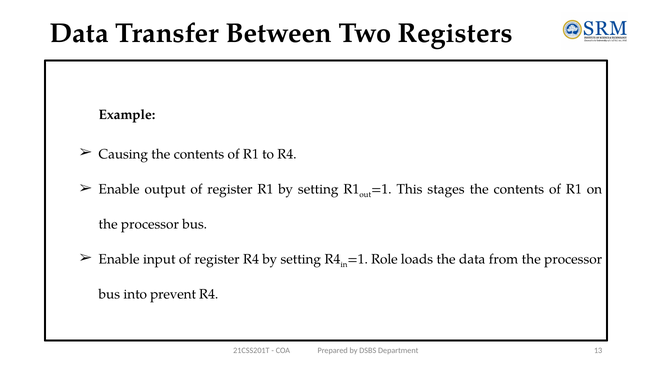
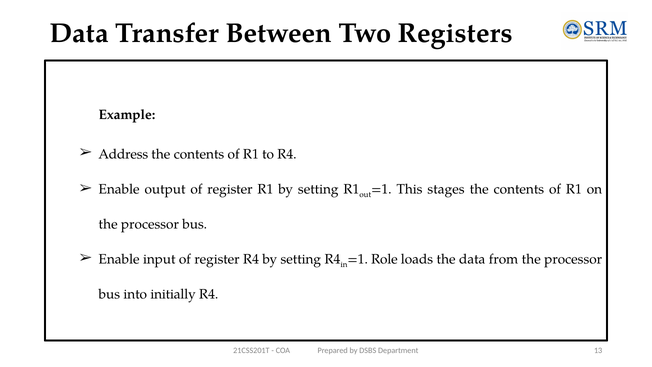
Causing: Causing -> Address (123, 154)
prevent: prevent -> initially (173, 294)
